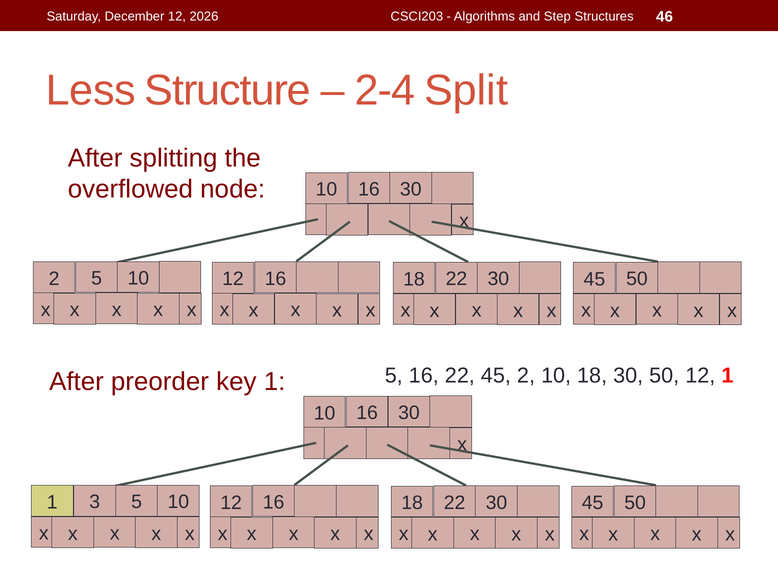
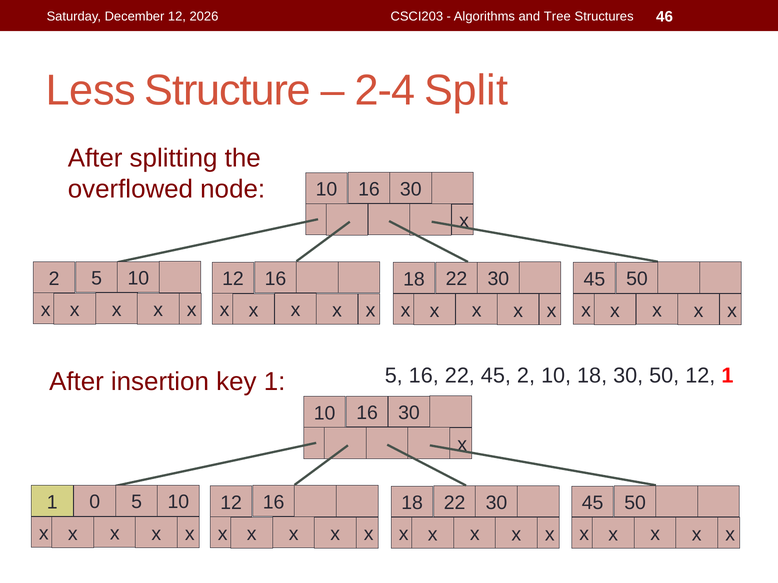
Step: Step -> Tree (557, 16)
preorder: preorder -> insertion (160, 382)
3: 3 -> 0 (95, 502)
